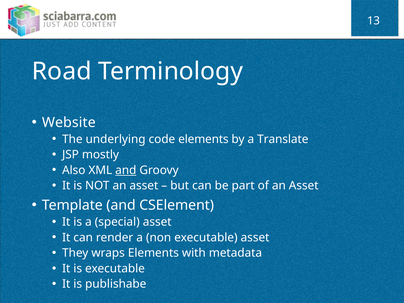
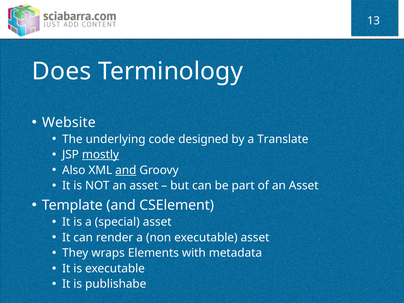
Road: Road -> Does (62, 71)
code elements: elements -> designed (203, 139)
mostly underline: none -> present (100, 155)
